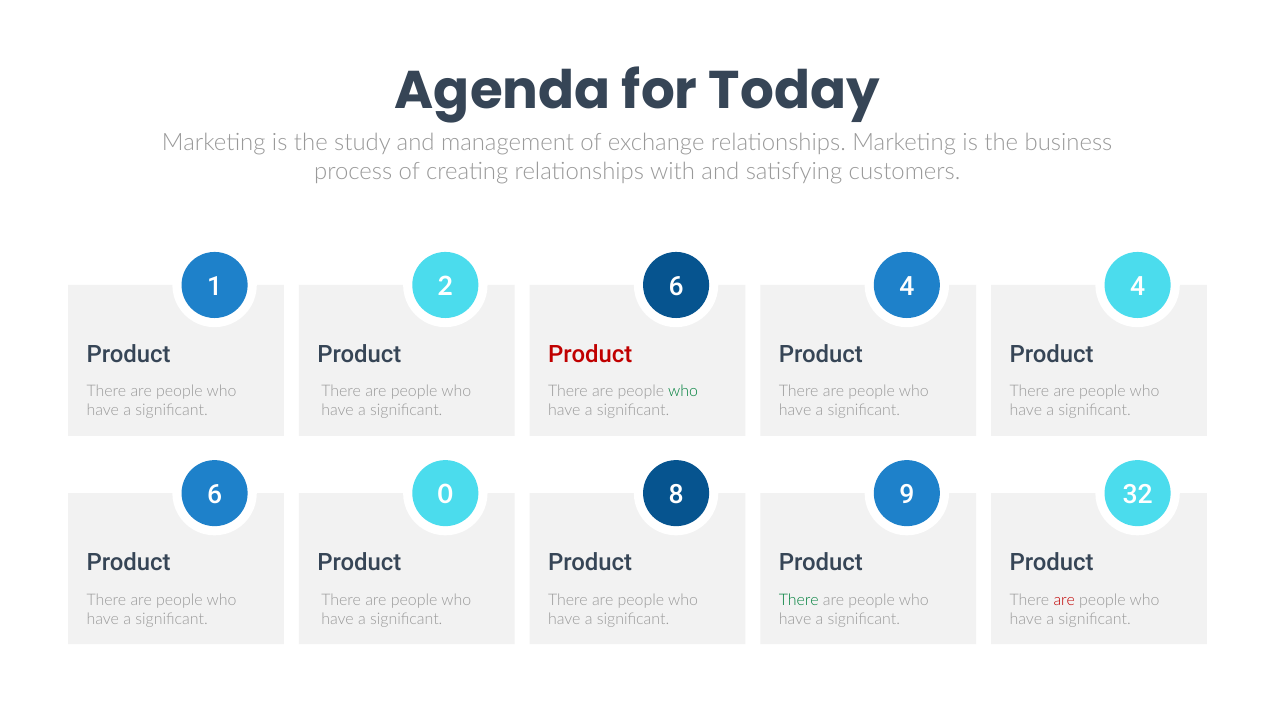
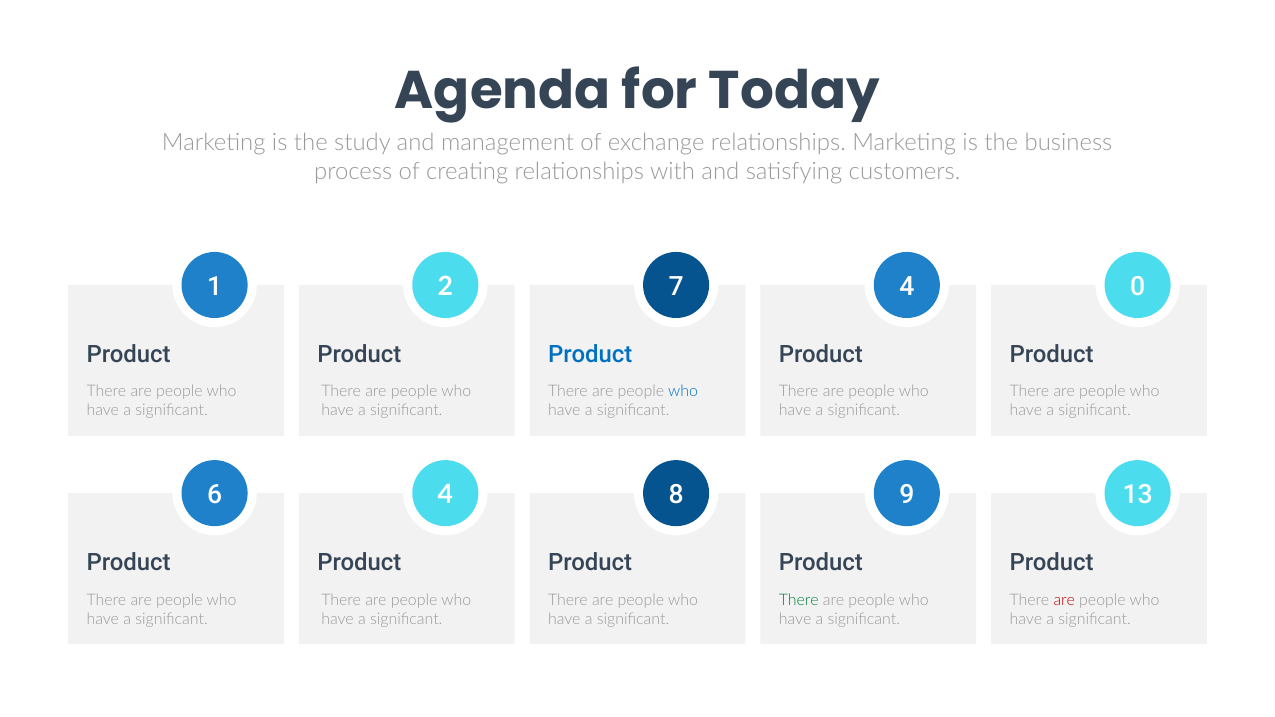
2 6: 6 -> 7 (676, 287)
4 4: 4 -> 0 (1138, 287)
Product colour: red -> blue (590, 355)
who colour: green -> blue (683, 392)
6 0: 0 -> 4 (445, 495)
32: 32 -> 13 (1138, 495)
